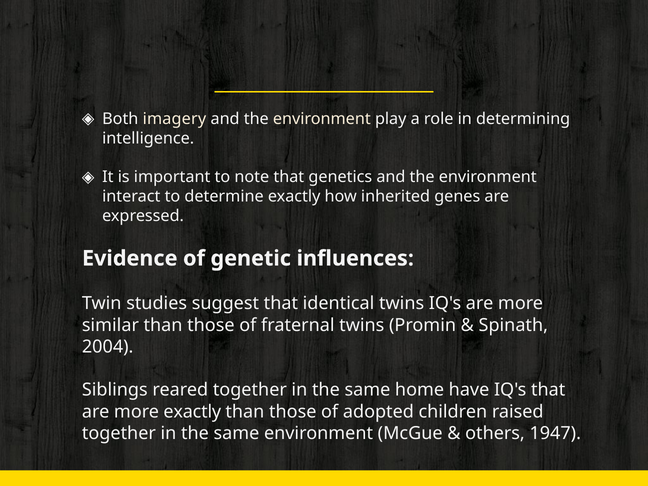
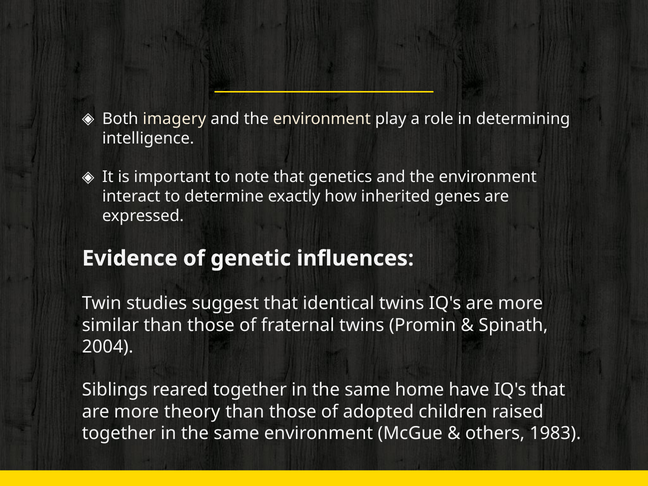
more exactly: exactly -> theory (192, 412)
1947: 1947 -> 1983 (555, 433)
